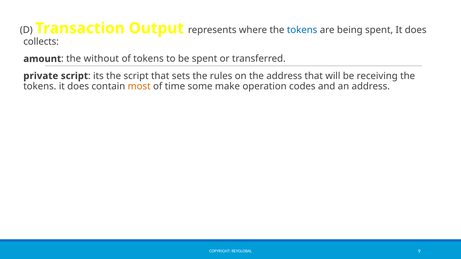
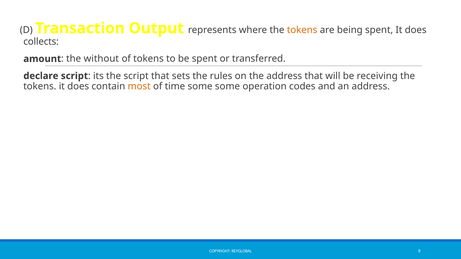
tokens colour: blue -> orange (302, 30)
private: private -> declare (41, 76)
some make: make -> some (227, 86)
